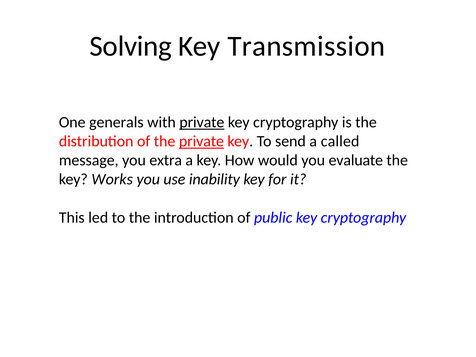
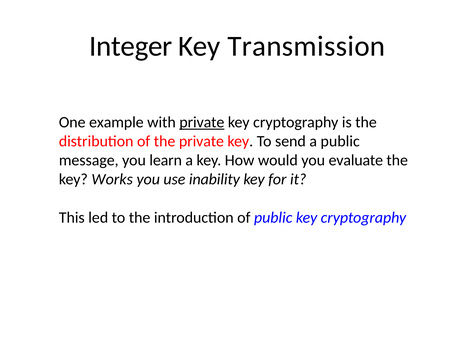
Solving: Solving -> Integer (131, 46)
generals: generals -> example (116, 122)
private underline: present -> none (201, 141)
a called: called -> public (340, 141)
extra: extra -> learn (166, 160)
